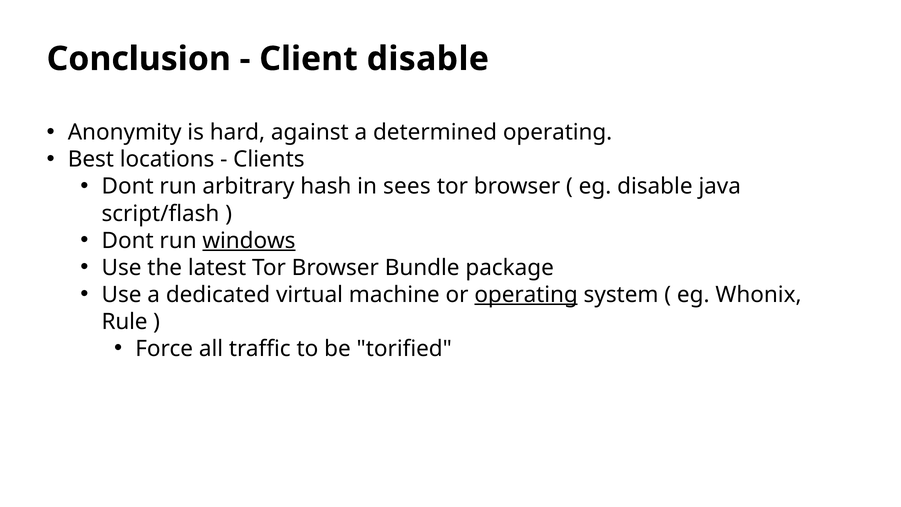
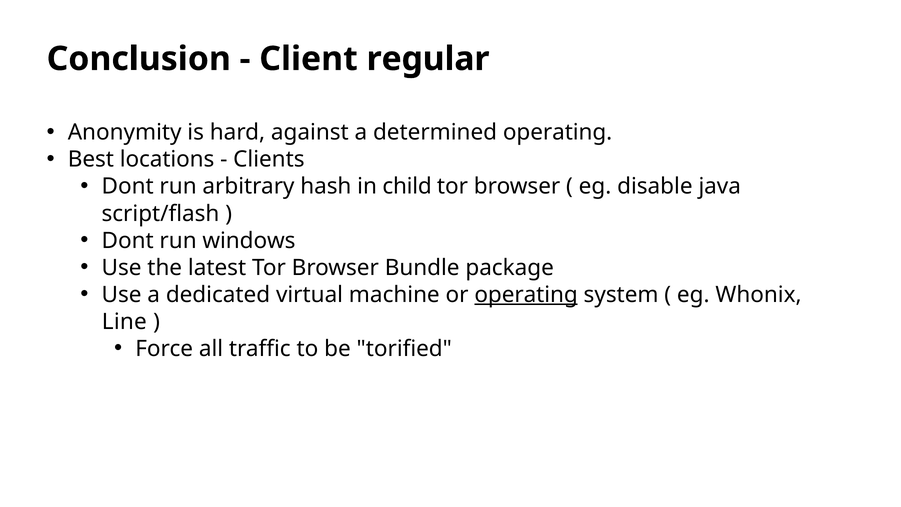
Client disable: disable -> regular (428, 59)
sees: sees -> child (407, 186)
windows underline: present -> none (249, 241)
Rule: Rule -> Line (124, 322)
